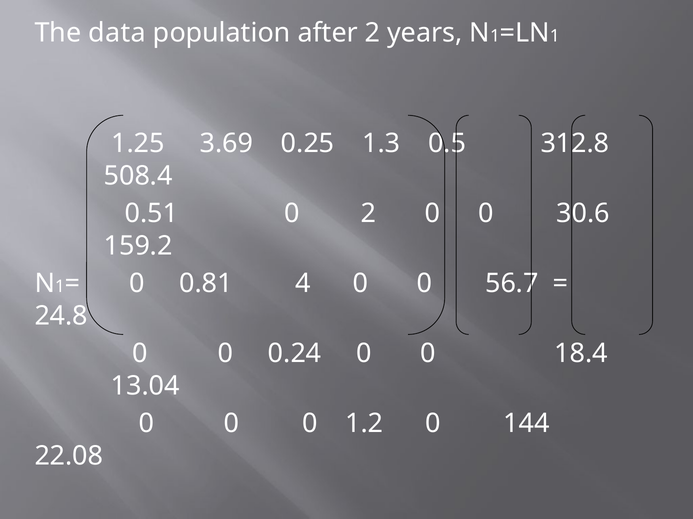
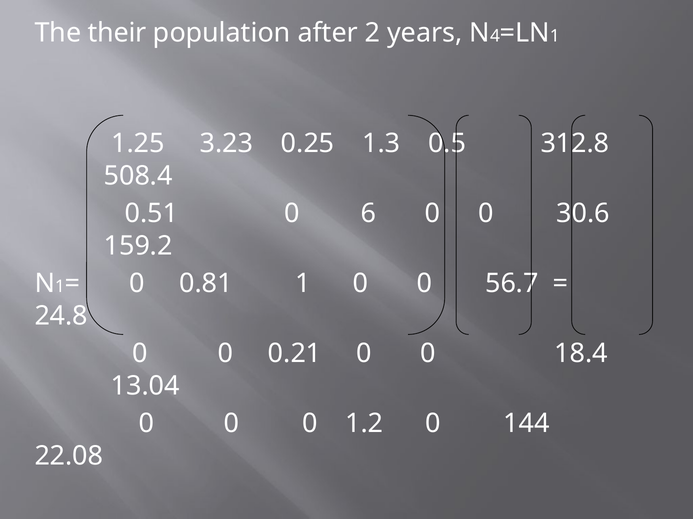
data: data -> their (117, 33)
1: 1 -> 4 (495, 36)
3.69: 3.69 -> 3.23 (226, 144)
0 2: 2 -> 6 (368, 214)
0.81 4: 4 -> 1 (303, 284)
0.24: 0.24 -> 0.21 (295, 354)
